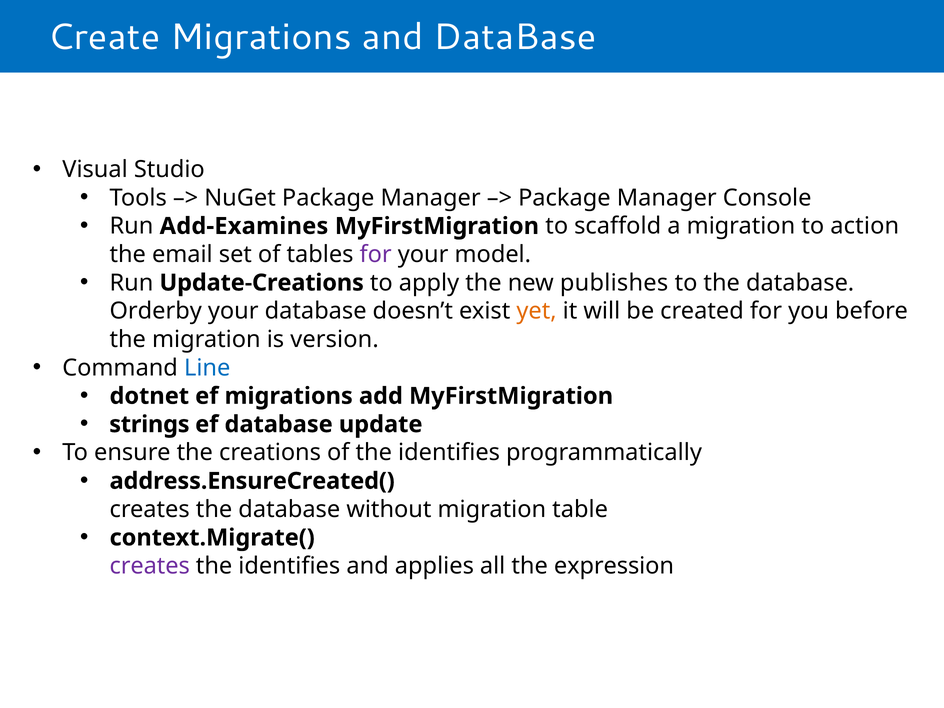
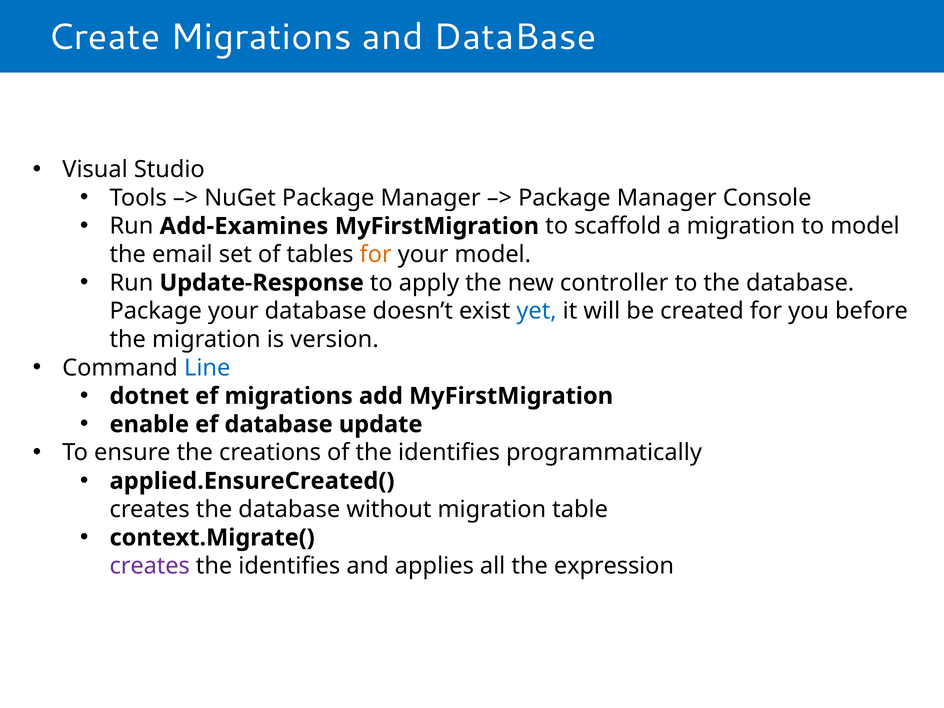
to action: action -> model (865, 226)
for colour: purple -> orange (376, 254)
Update-Creations: Update-Creations -> Update-Response (262, 283)
publishes: publishes -> controller (614, 283)
Orderby: Orderby -> Package (156, 311)
yet colour: orange -> blue (537, 311)
strings: strings -> enable (149, 424)
address.EnsureCreated(: address.EnsureCreated( -> applied.EnsureCreated( (252, 481)
